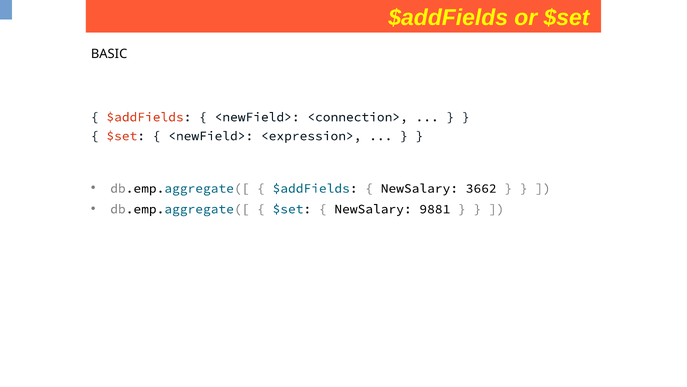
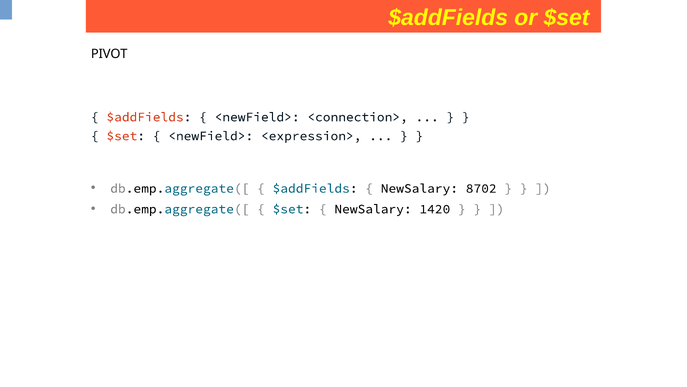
BASIC: BASIC -> PIVOT (109, 54)
3662: 3662 -> 8702 (481, 188)
9881: 9881 -> 1420 (435, 209)
